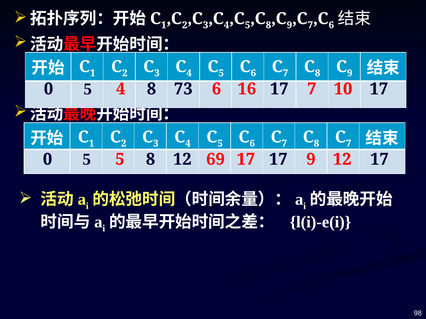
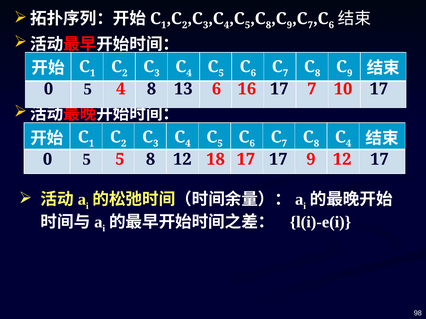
73: 73 -> 13 (183, 89)
7: 7 -> 4 (349, 144)
69: 69 -> 18 (216, 160)
